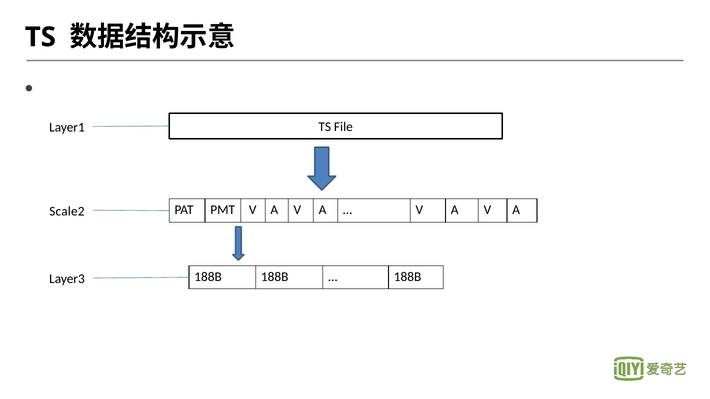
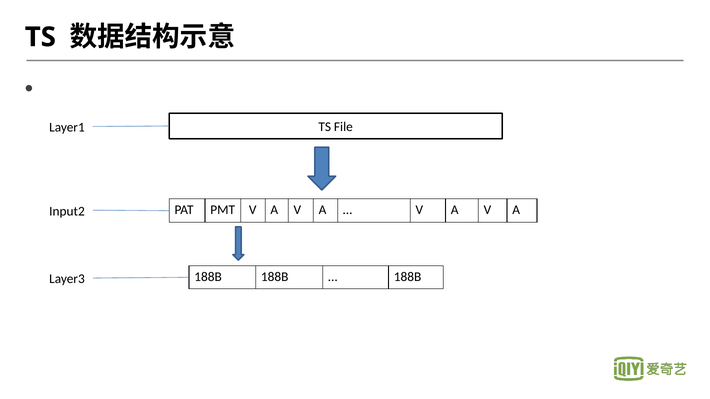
Scale2: Scale2 -> Input2 (67, 211)
